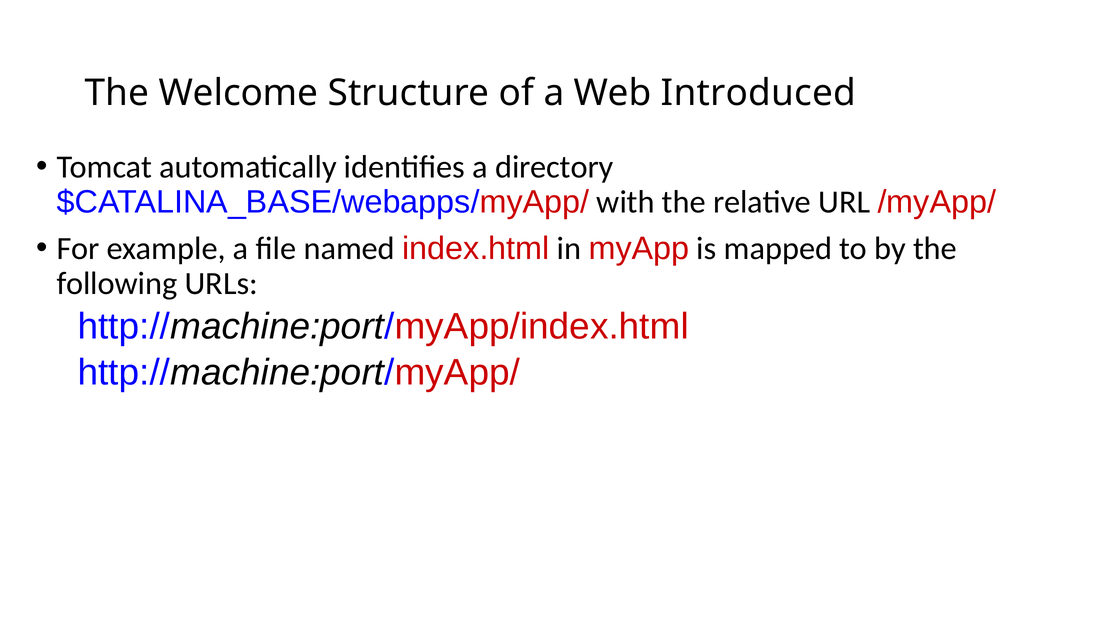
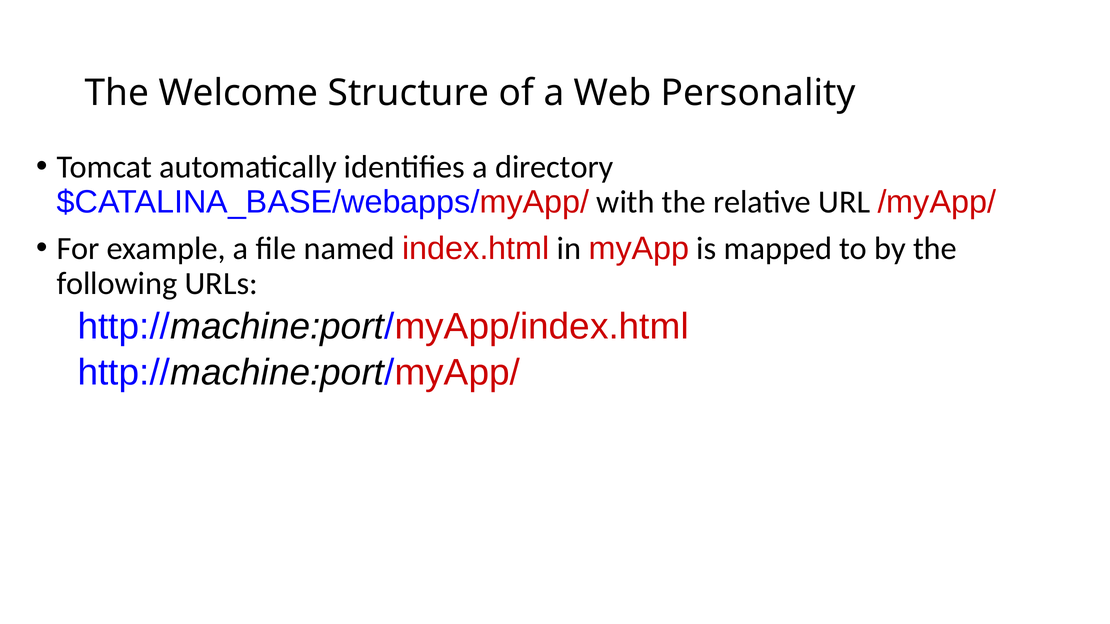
Introduced: Introduced -> Personality (758, 93)
